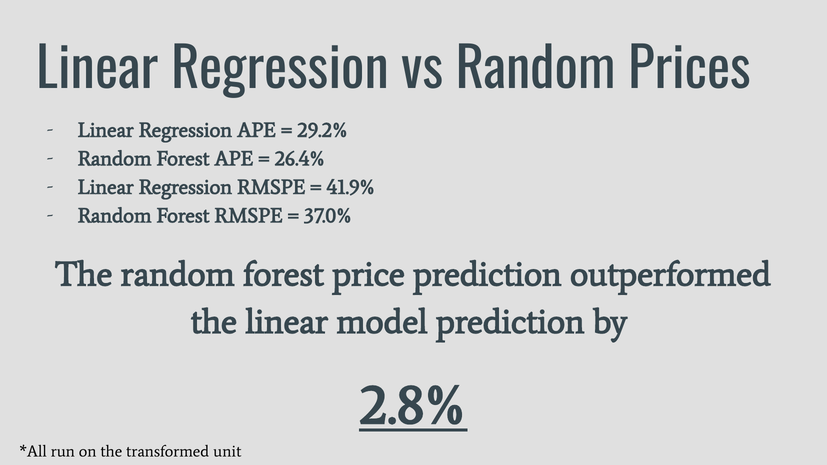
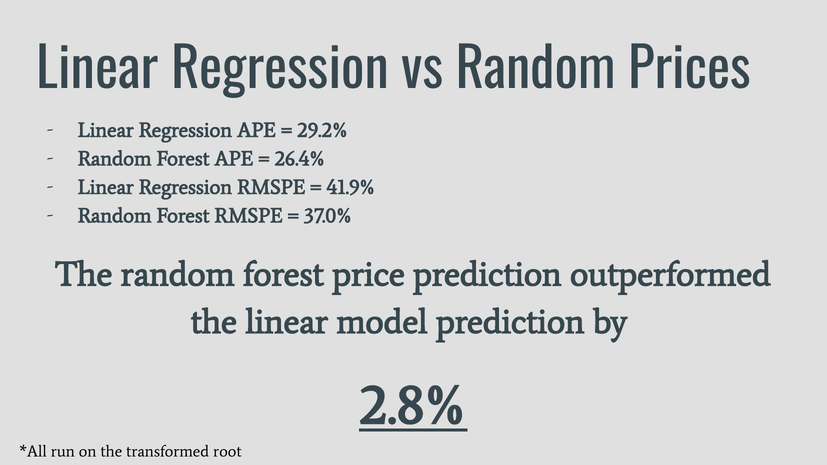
unit: unit -> root (227, 452)
